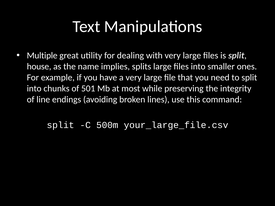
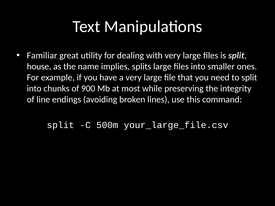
Multiple: Multiple -> Familiar (42, 56)
501: 501 -> 900 (88, 89)
